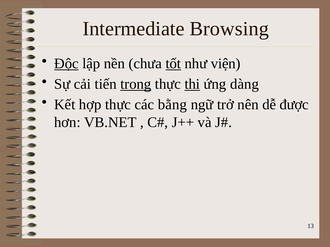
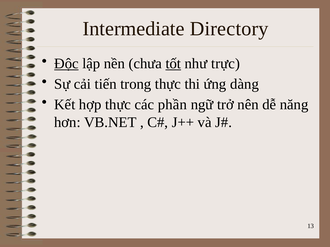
Browsing: Browsing -> Directory (229, 29)
viện: viện -> trực (226, 64)
trong underline: present -> none (136, 84)
thi underline: present -> none (192, 84)
bằng: bằng -> phần (172, 105)
được: được -> năng (294, 105)
